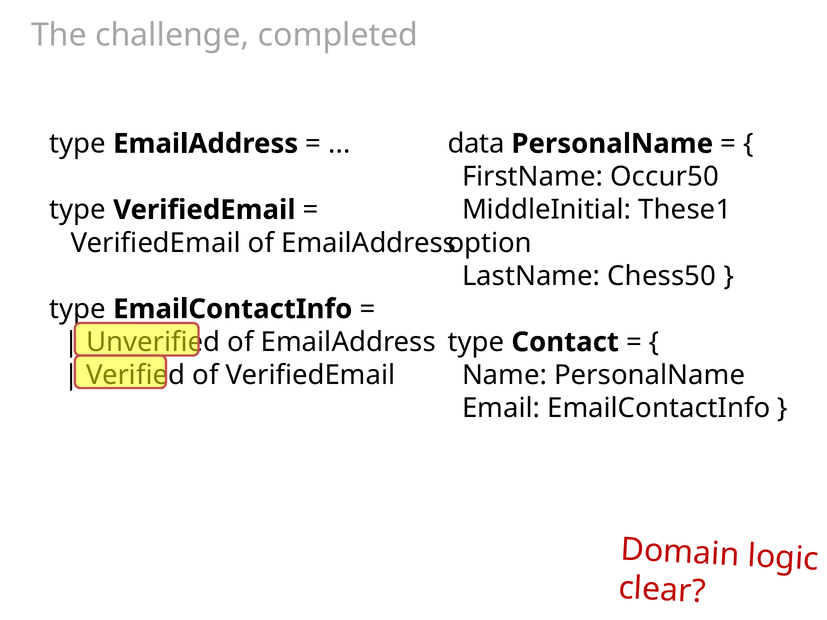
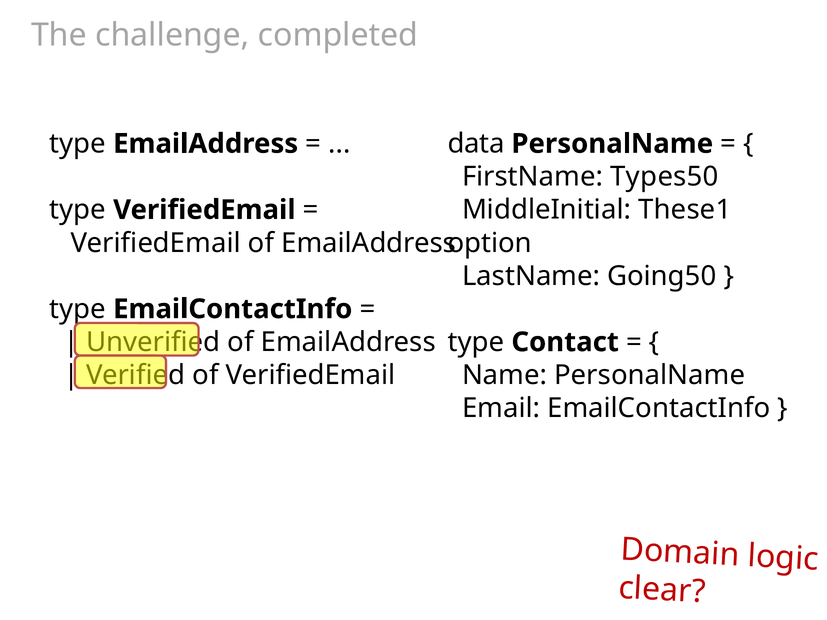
Occur50: Occur50 -> Types50 (665, 177)
Chess50: Chess50 -> Going50 (662, 276)
